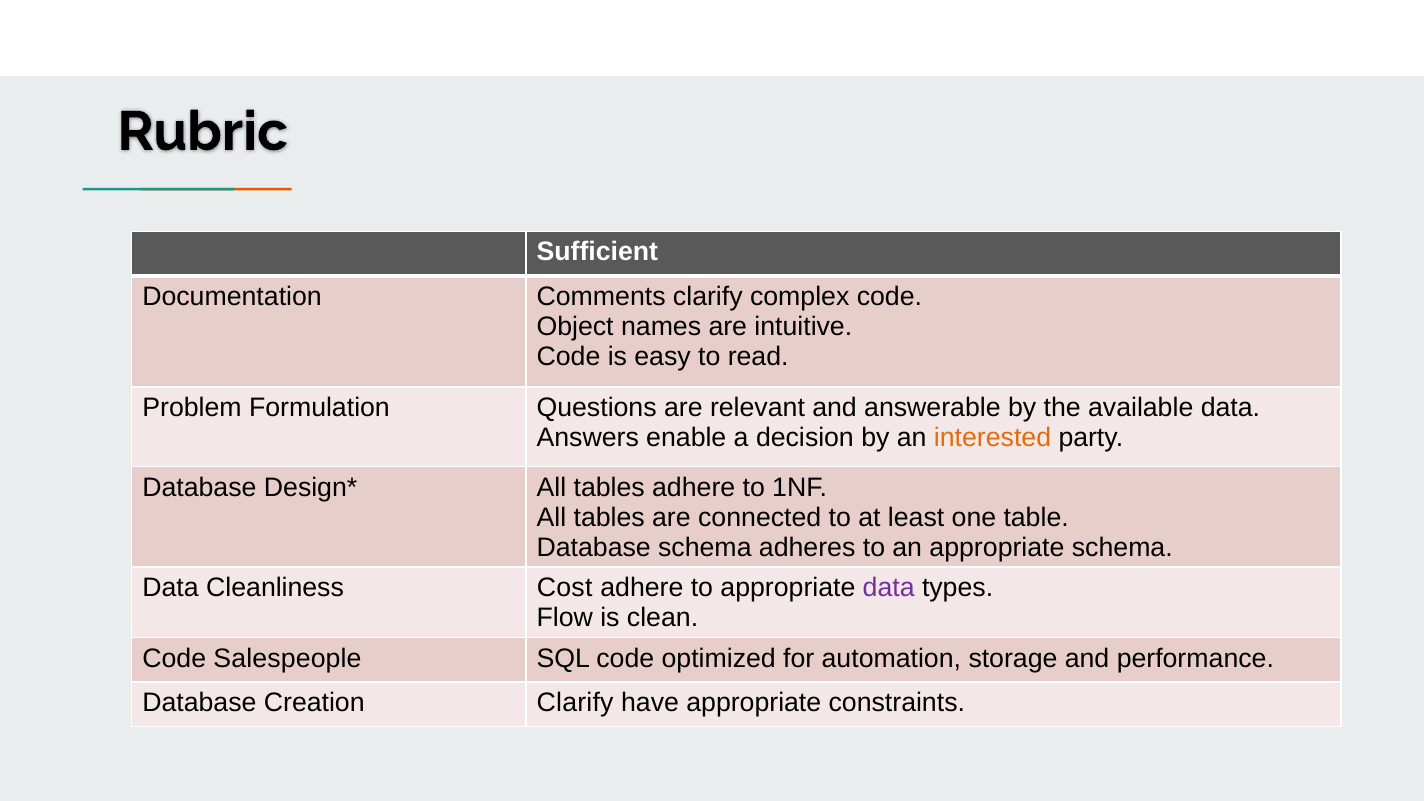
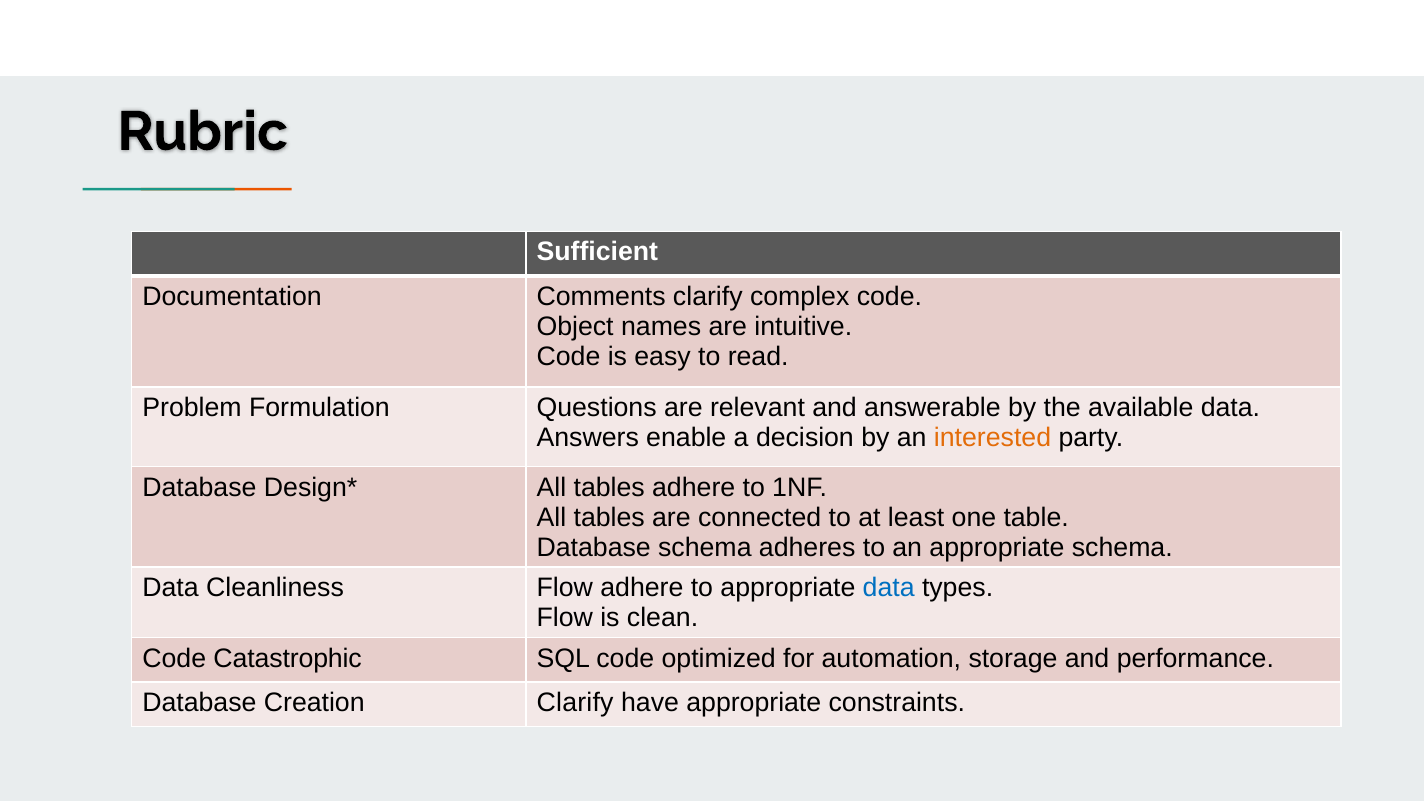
Cleanliness Cost: Cost -> Flow (565, 588)
data colour: purple -> blue (889, 588)
Salespeople: Salespeople -> Catastrophic (288, 658)
